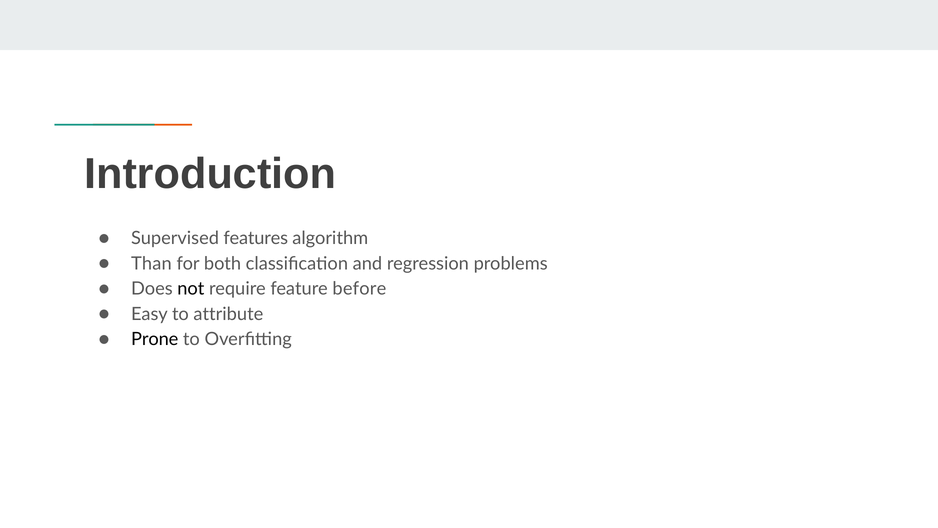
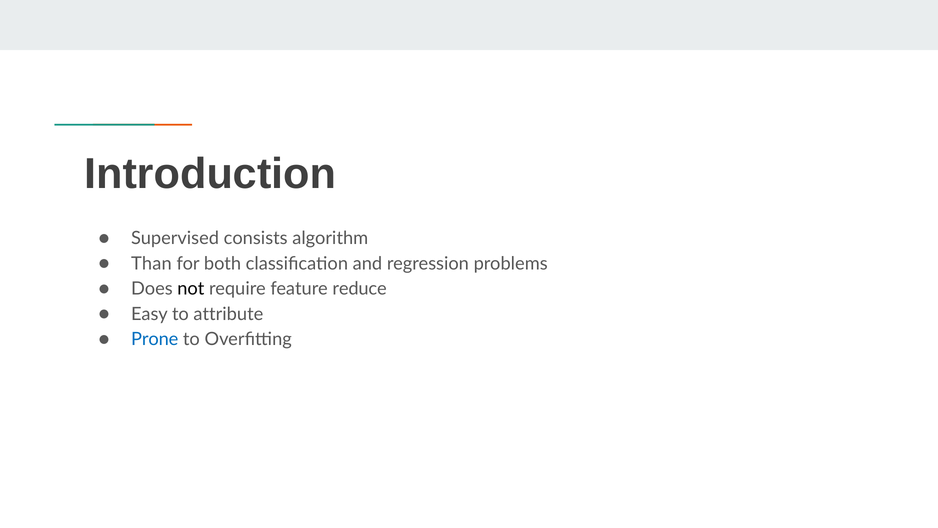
features: features -> consists (256, 238)
before: before -> reduce (360, 289)
Prone colour: black -> blue (155, 339)
